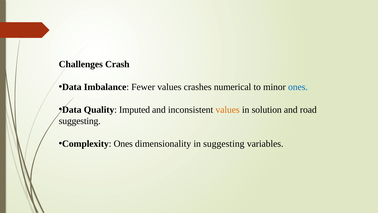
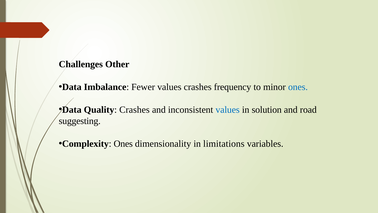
Crash: Crash -> Other (117, 64)
numerical: numerical -> frequency (233, 87)
Quality Imputed: Imputed -> Crashes (134, 109)
values colour: orange -> blue (228, 109)
in suggesting: suggesting -> limitations (224, 143)
